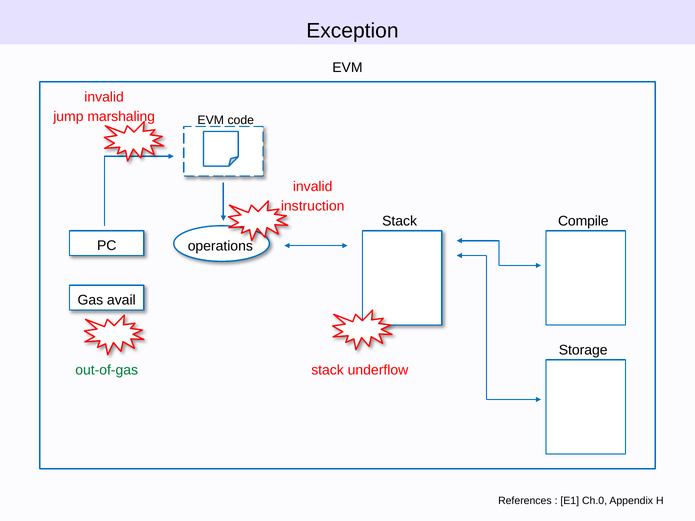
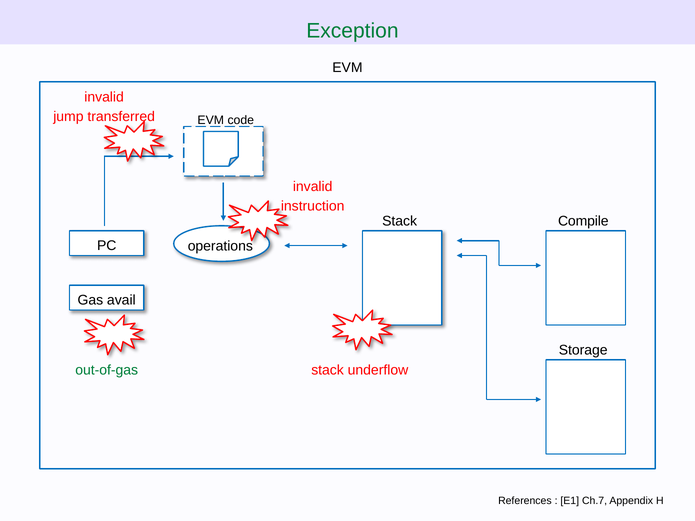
Exception colour: black -> green (352, 31)
marshaling: marshaling -> transferred (121, 117)
Ch.0: Ch.0 -> Ch.7 (595, 501)
